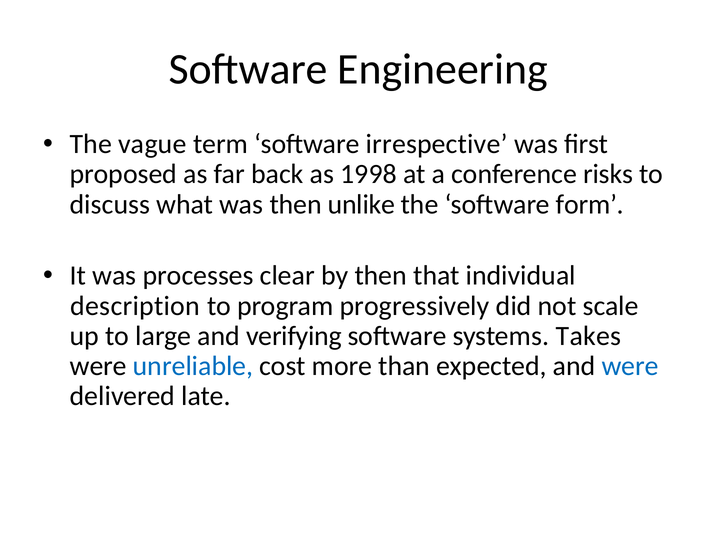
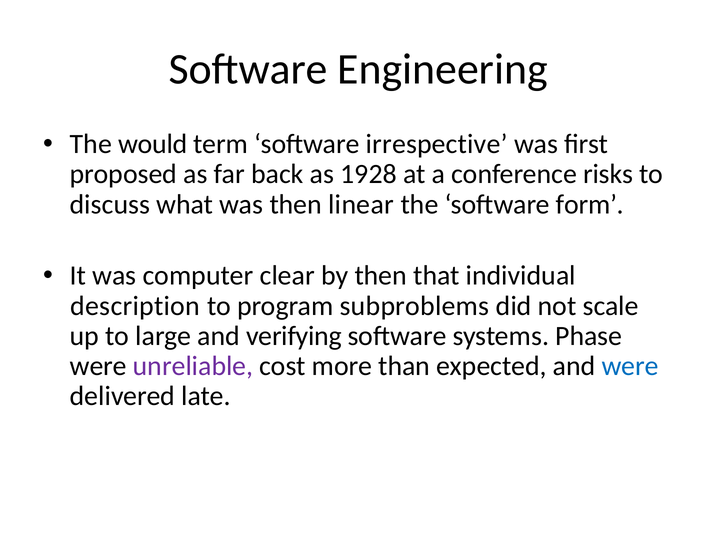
vague: vague -> would (153, 144)
1998: 1998 -> 1928 (369, 174)
unlike: unlike -> linear (361, 204)
processes: processes -> computer (198, 276)
progressively: progressively -> subproblems (415, 306)
Takes: Takes -> Phase (589, 336)
unreliable colour: blue -> purple (193, 366)
